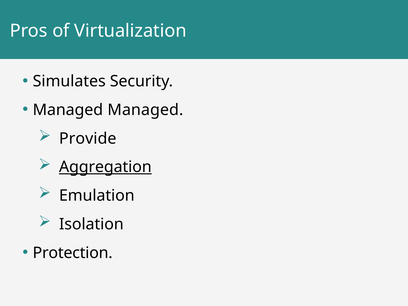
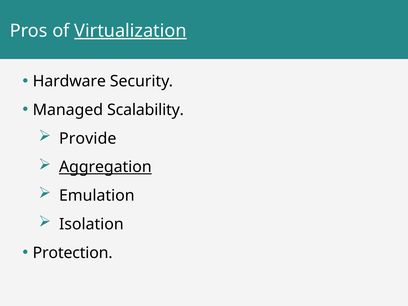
Virtualization underline: none -> present (131, 31)
Simulates: Simulates -> Hardware (69, 81)
Managed Managed: Managed -> Scalability (146, 110)
